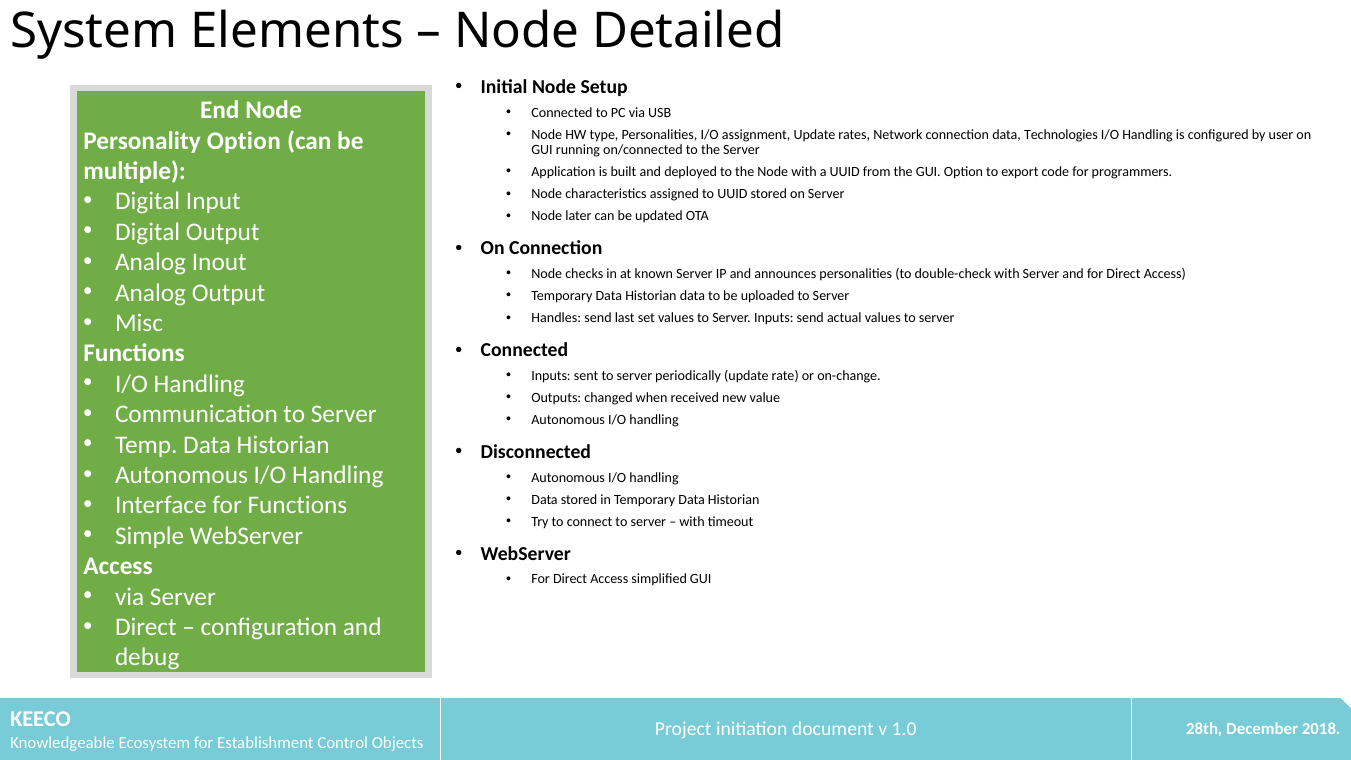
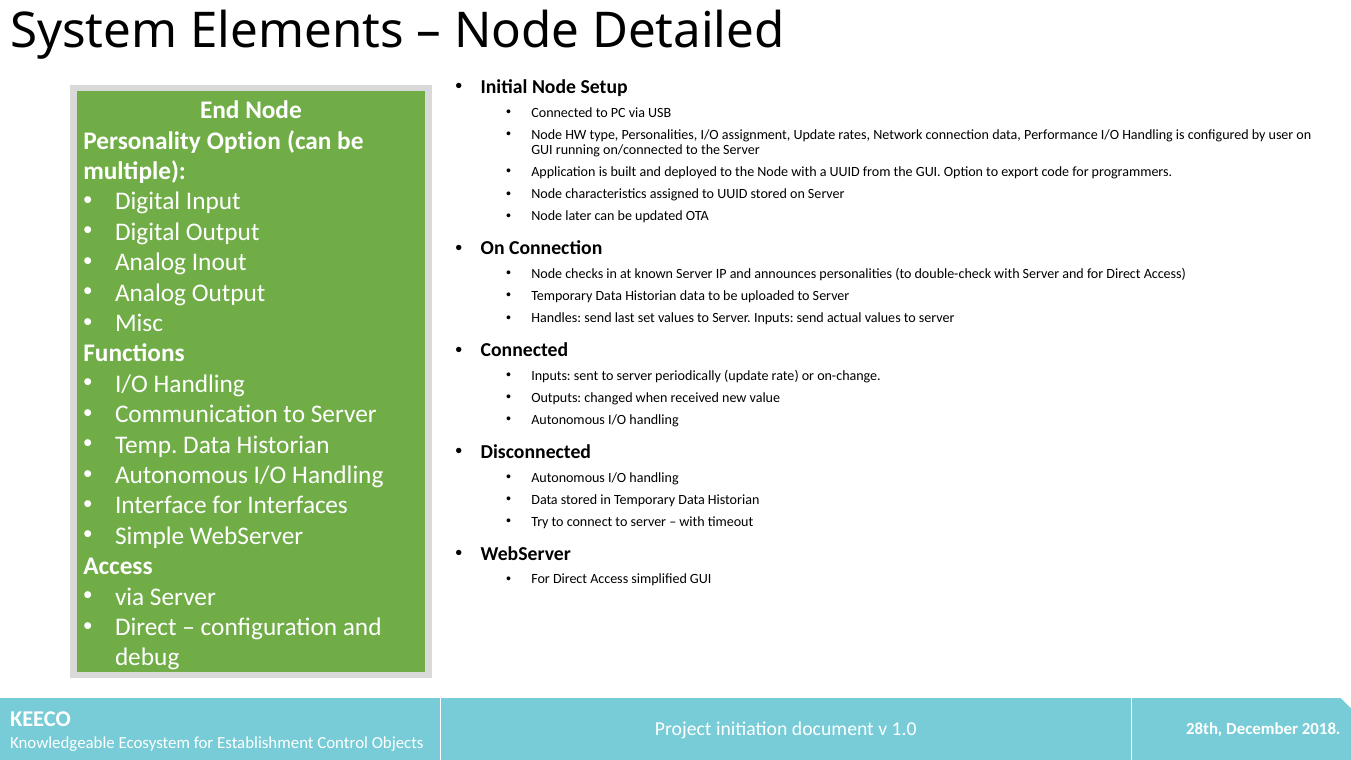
Technologies: Technologies -> Performance (1061, 135)
for Functions: Functions -> Interfaces (298, 505)
